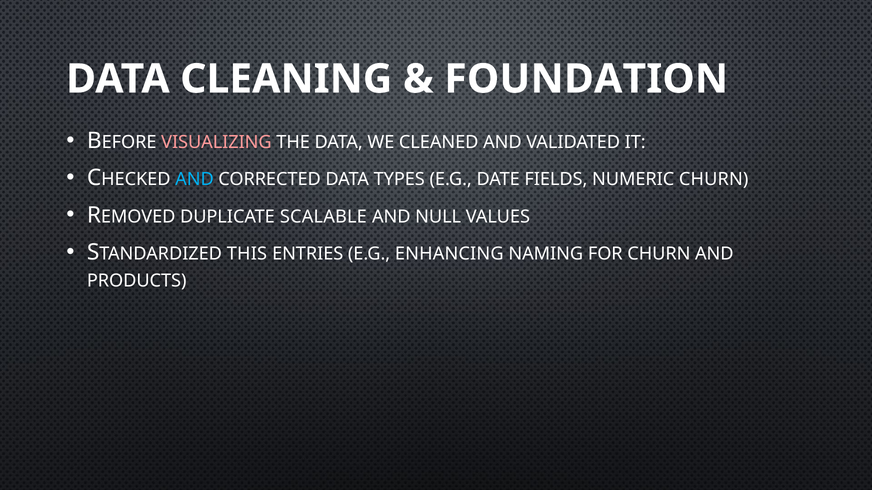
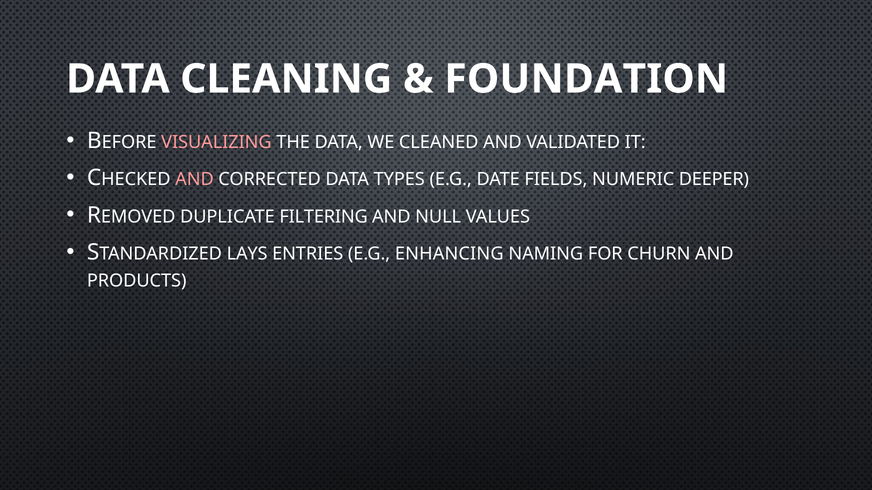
AND colour: light blue -> pink (195, 180)
NUMERIC CHURN: CHURN -> DEEPER (714, 180)
SCALABLE: SCALABLE -> FILTERING (324, 217)
THIS: THIS -> LAYS (247, 254)
